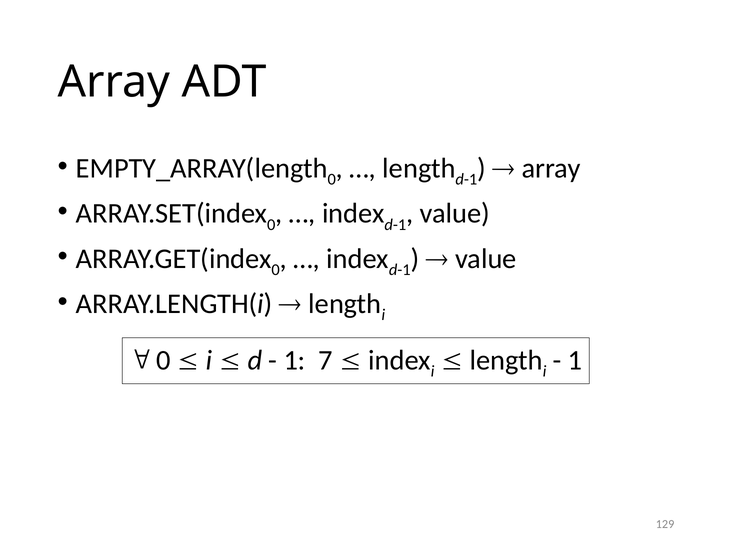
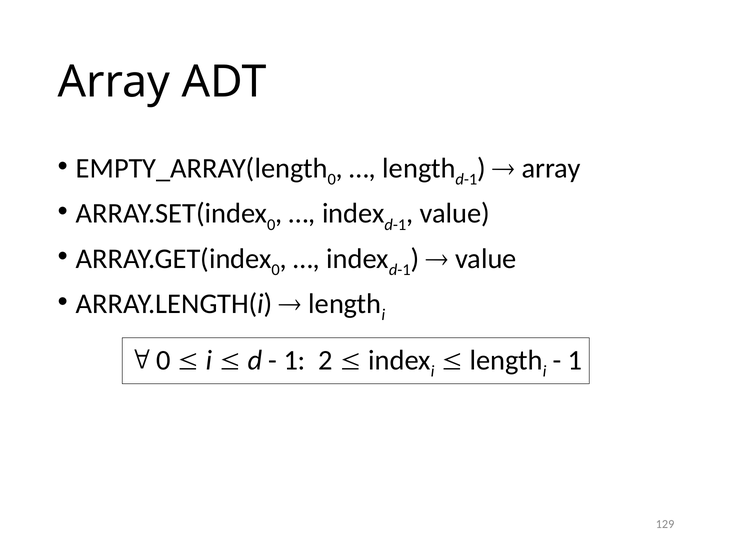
7: 7 -> 2 (326, 360)
